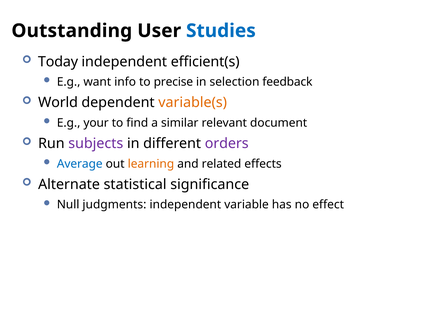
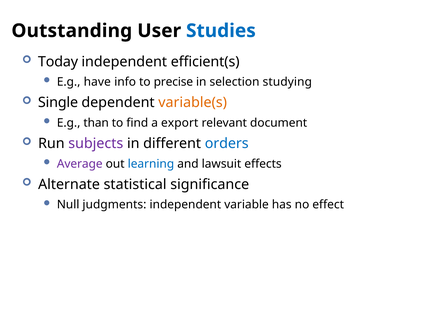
want: want -> have (97, 82)
feedback: feedback -> studying (287, 82)
World: World -> Single (58, 103)
your: your -> than (96, 123)
similar: similar -> export (180, 123)
orders colour: purple -> blue (227, 143)
Average colour: blue -> purple (80, 164)
learning colour: orange -> blue (151, 164)
related: related -> lawsuit (222, 164)
